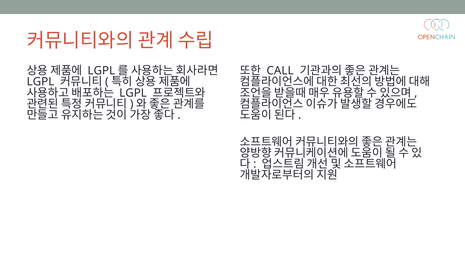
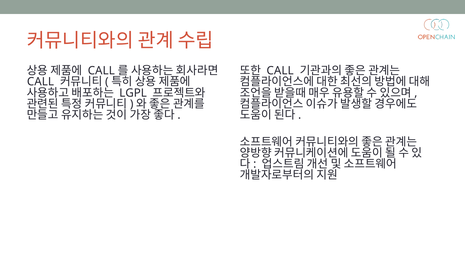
LGPL: LGPL -> CALL (101, 71)
LGPL: LGPL -> CALL (40, 82)
